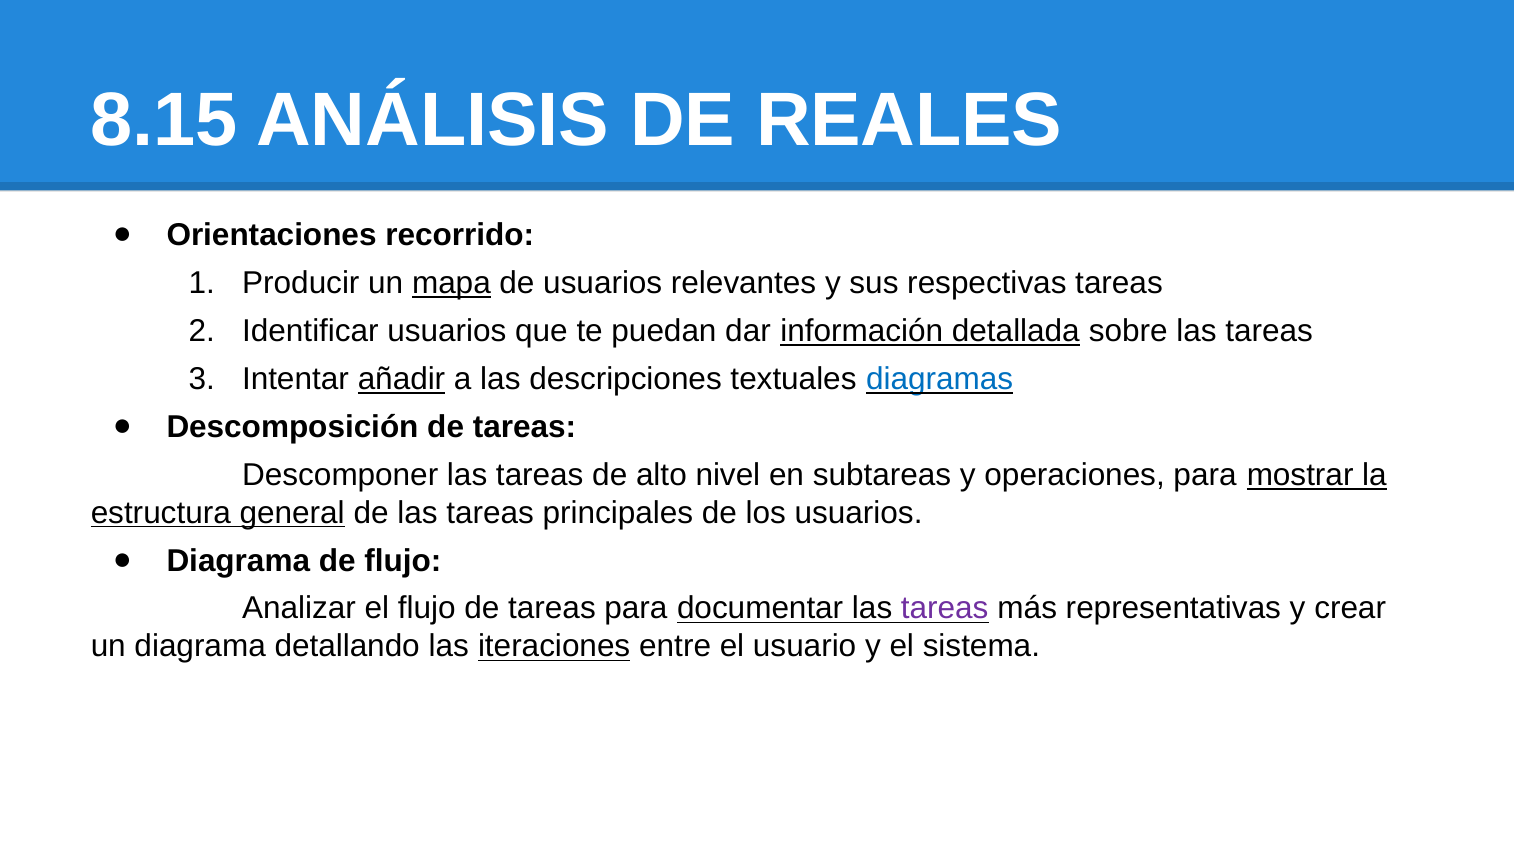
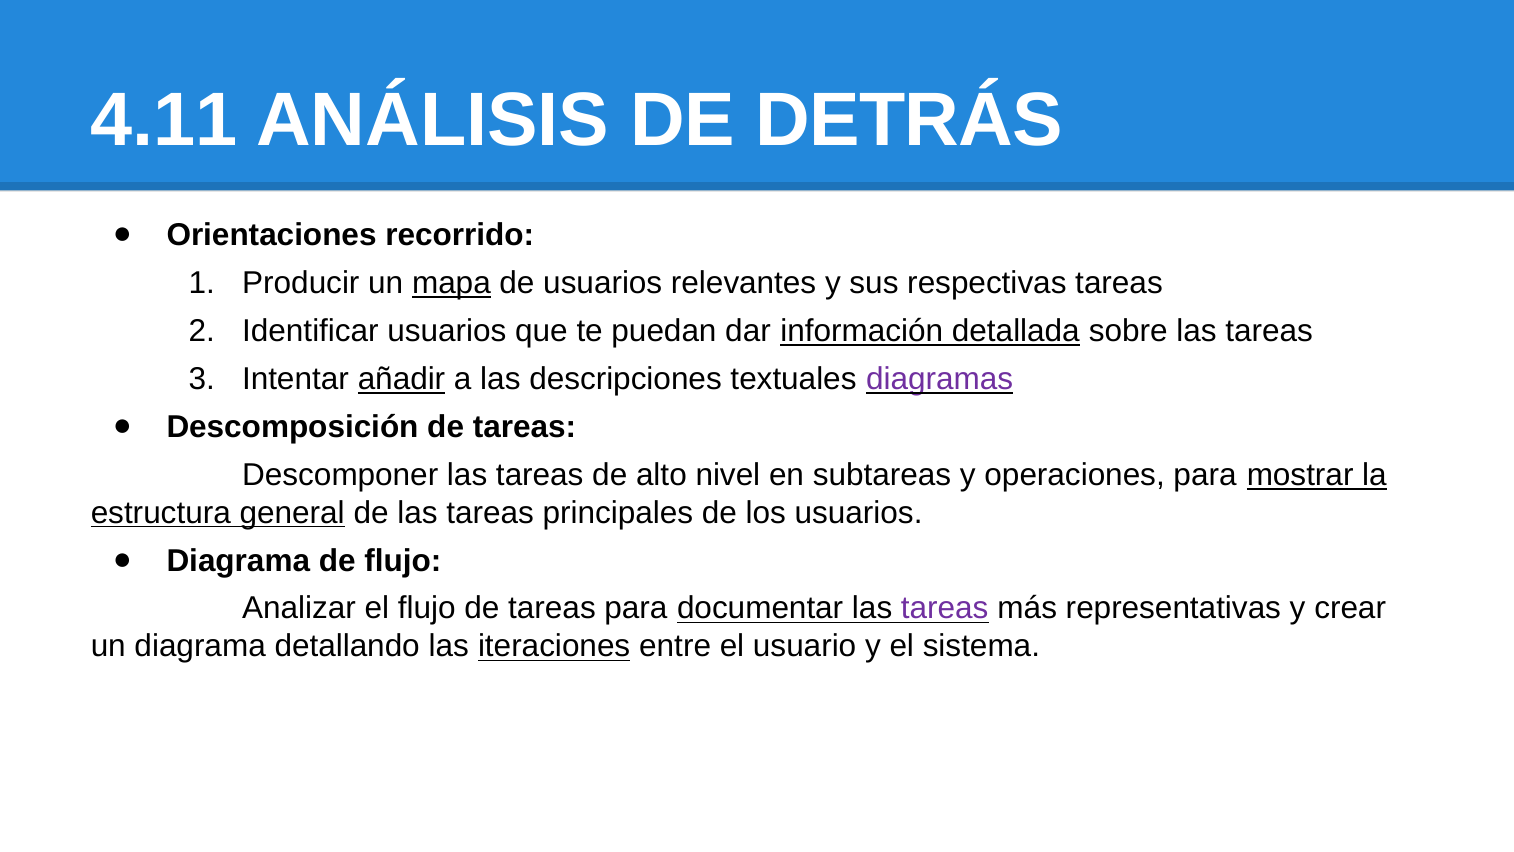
8.15: 8.15 -> 4.11 (164, 121)
REALES: REALES -> DETRÁS (909, 121)
diagramas colour: blue -> purple (940, 379)
